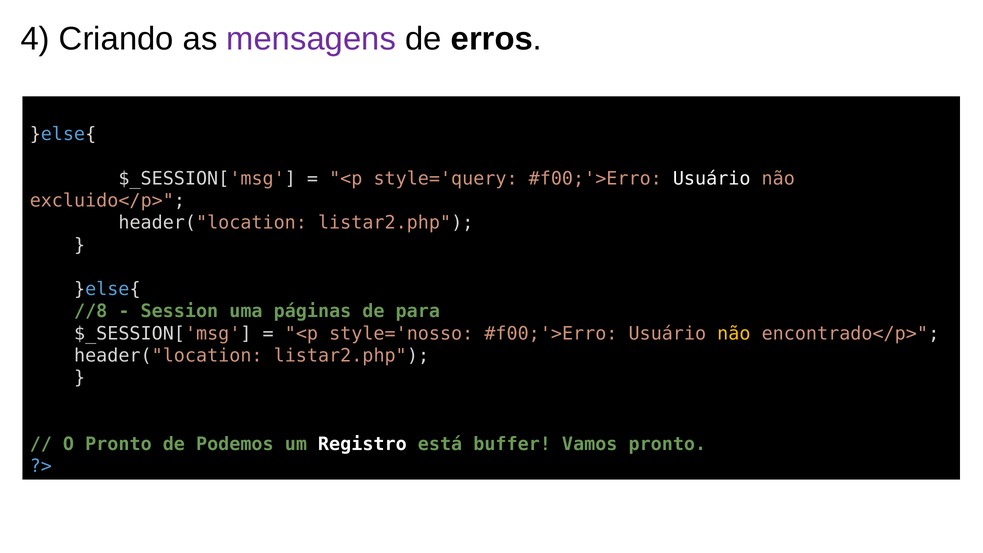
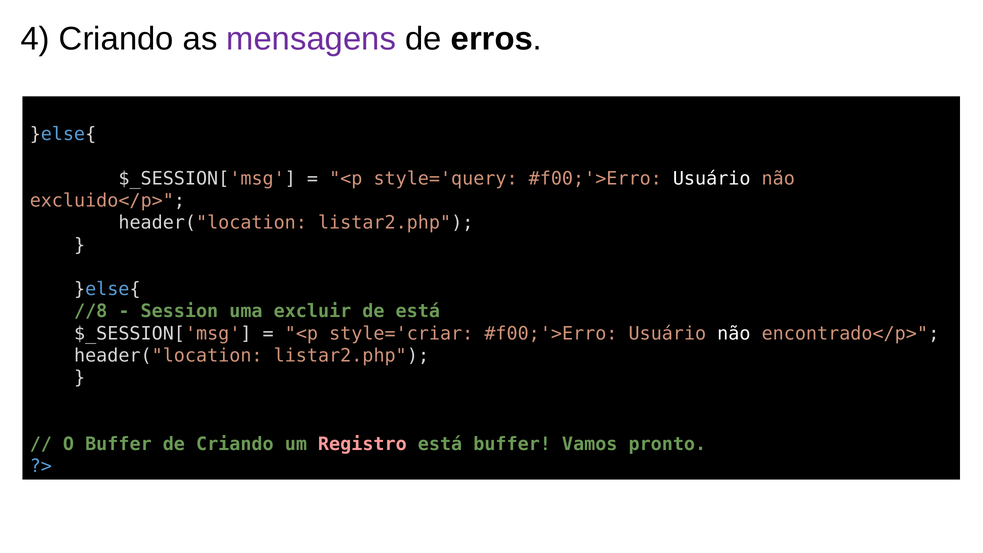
páginas: páginas -> excluir (312, 311)
de para: para -> está (418, 311)
style='nosso: style='nosso -> style='criar (401, 333)
não colour: yellow -> white (734, 333)
O Pronto: Pronto -> Buffer (118, 444)
de Podemos: Podemos -> Criando (235, 444)
Registro colour: white -> pink (362, 444)
